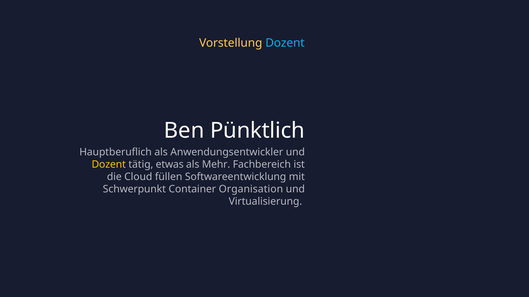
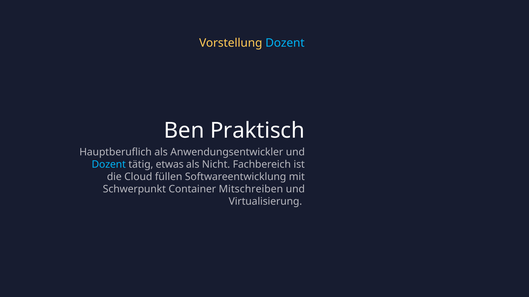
Pünktlich: Pünktlich -> Praktisch (257, 131)
Dozent colour: yellow -> light blue (109, 165)
Mehr: Mehr -> Nicht (216, 165)
Organisation: Organisation -> Mitschreiben (251, 189)
